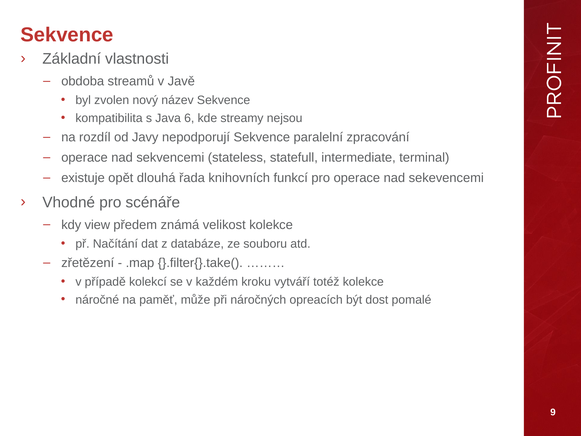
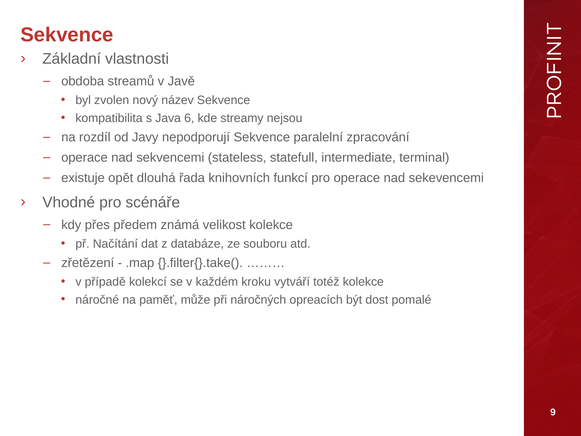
view: view -> přes (97, 225)
